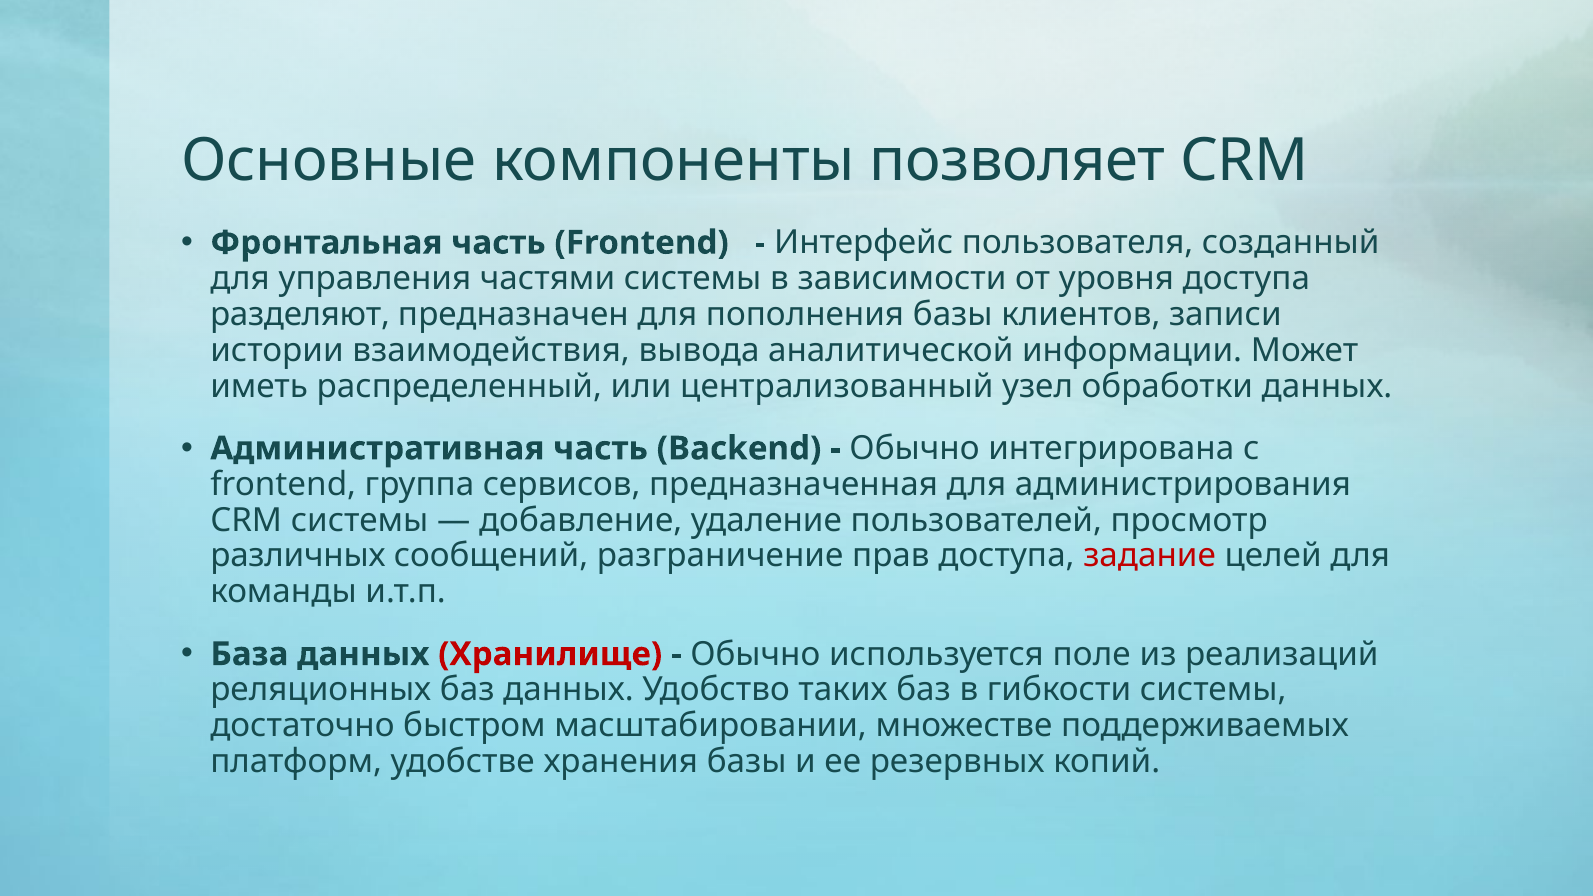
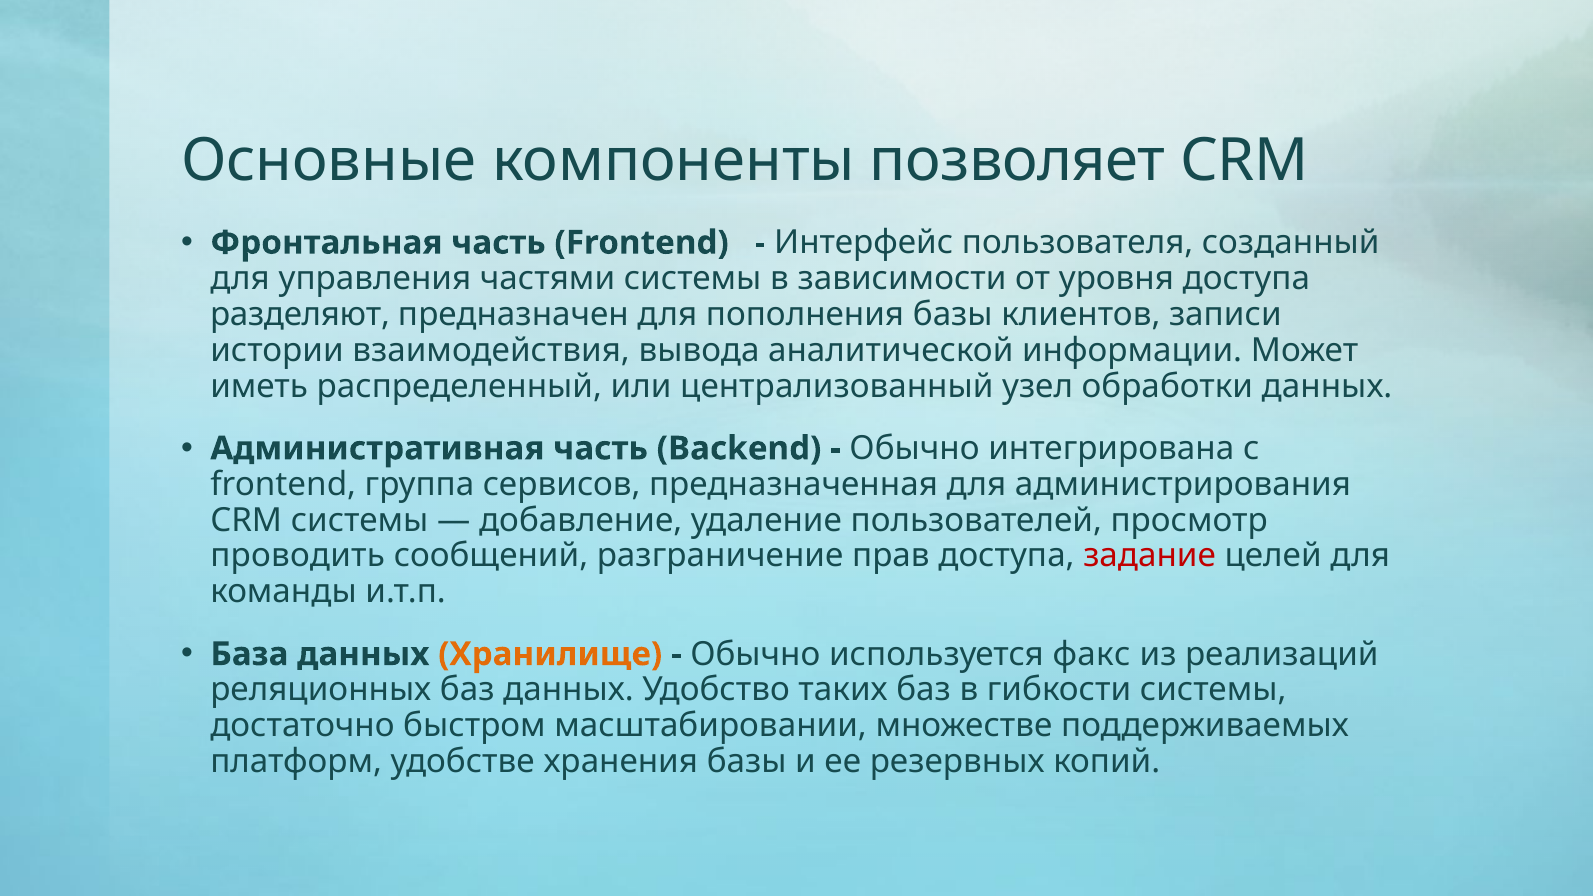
различных: различных -> проводить (298, 556)
Хранилище colour: red -> orange (550, 654)
поле: поле -> факс (1092, 654)
